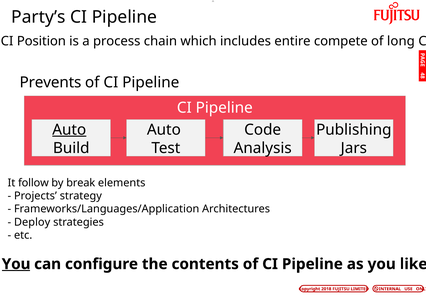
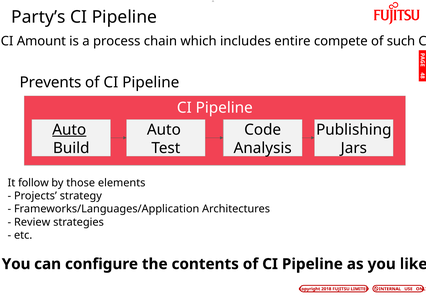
Position: Position -> Amount (41, 41)
long: long -> such (401, 41)
break: break -> those (81, 183)
Deploy: Deploy -> Review (32, 222)
You underline: present -> none (16, 264)
